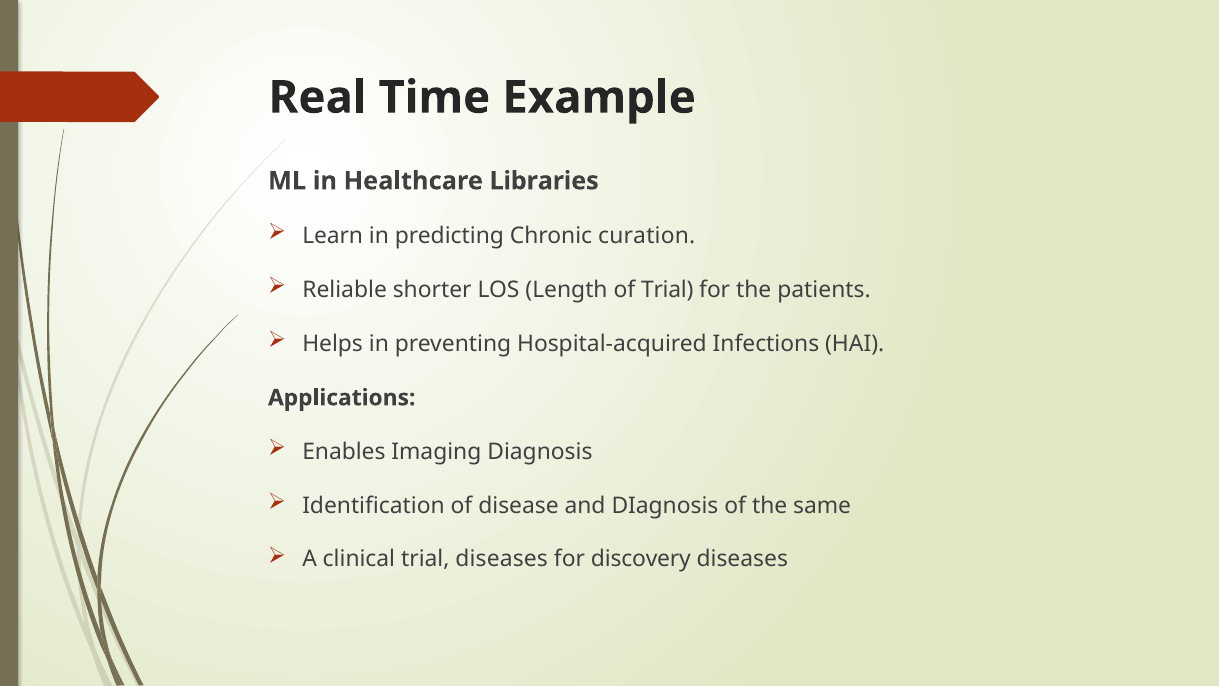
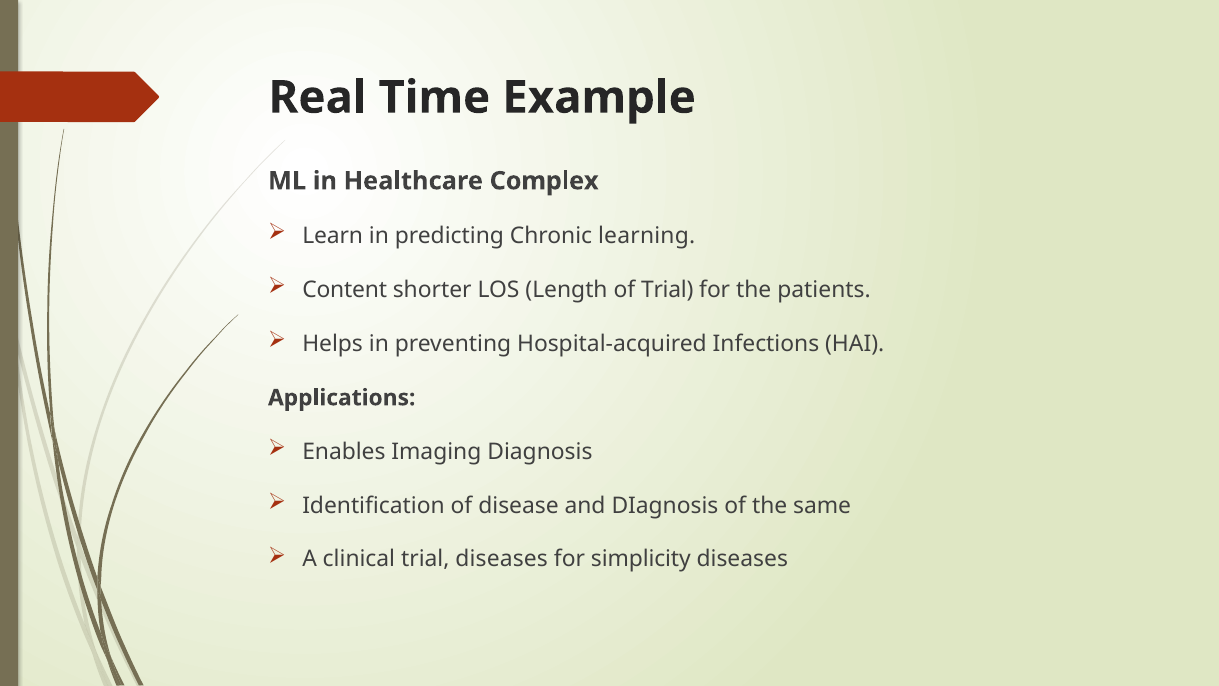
Libraries: Libraries -> Complex (544, 181)
curation: curation -> learning (647, 236)
Reliable: Reliable -> Content (345, 290)
discovery: discovery -> simplicity (641, 559)
